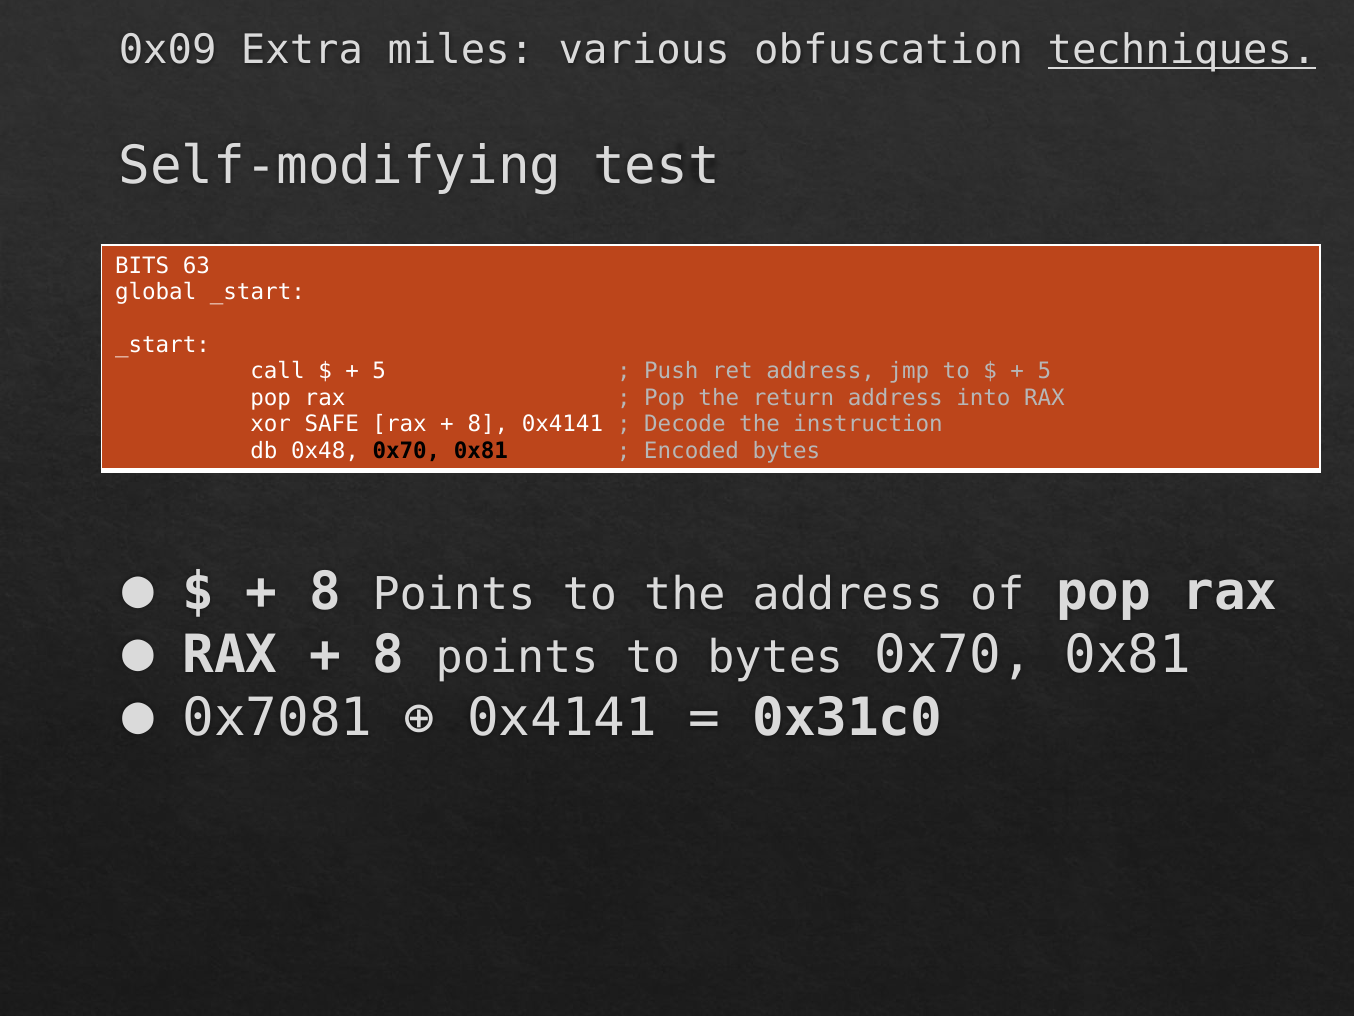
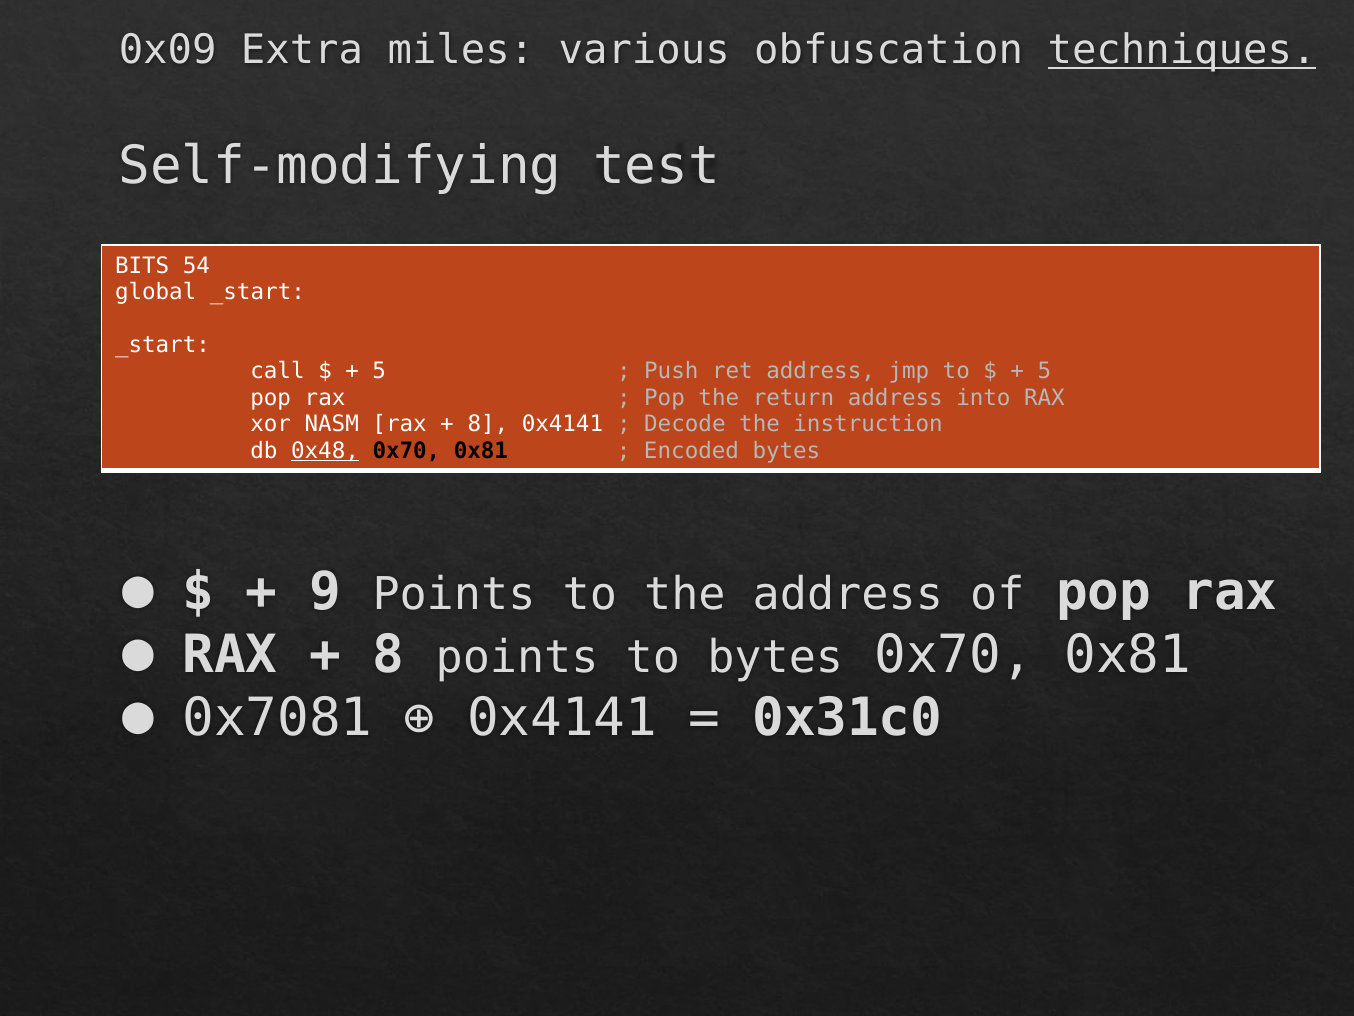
63: 63 -> 54 (196, 265)
SAFE: SAFE -> NASM (332, 424)
0x48 underline: none -> present (325, 451)
8: 8 -> 9 (325, 592)
